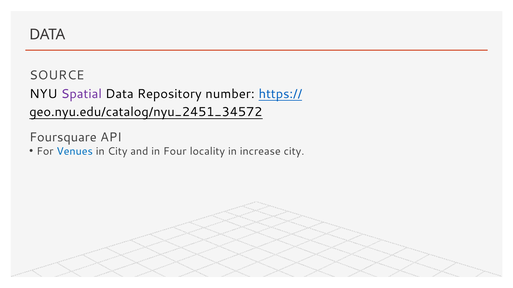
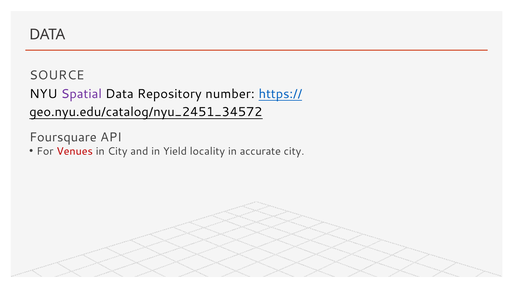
Venues colour: blue -> red (75, 151)
Four: Four -> Yield (175, 151)
increase: increase -> accurate (260, 151)
